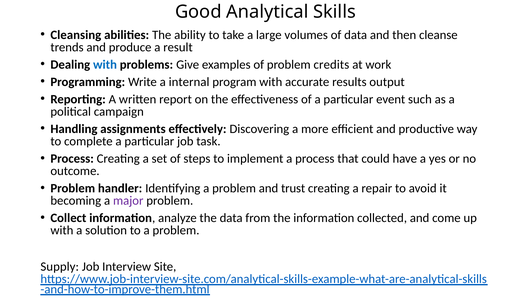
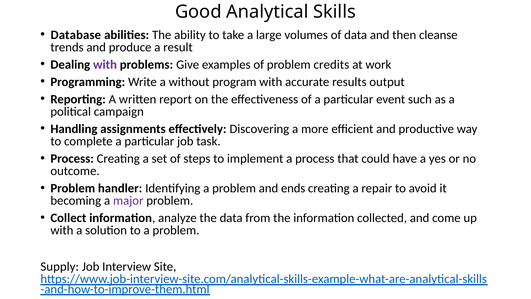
Cleansing: Cleansing -> Database (76, 35)
with colour: blue -> purple (105, 64)
internal: internal -> without (189, 82)
trust: trust -> ends (293, 188)
